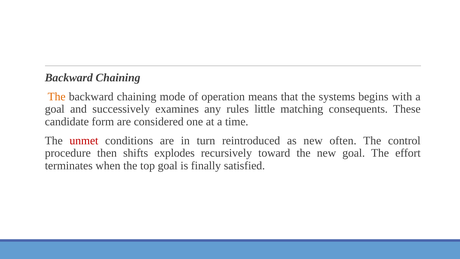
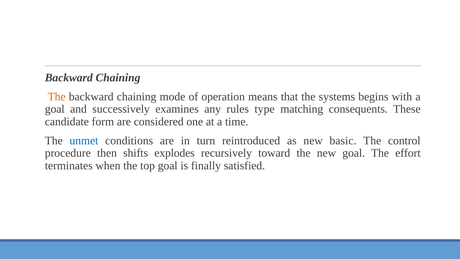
little: little -> type (265, 109)
unmet colour: red -> blue (84, 141)
often: often -> basic (343, 141)
